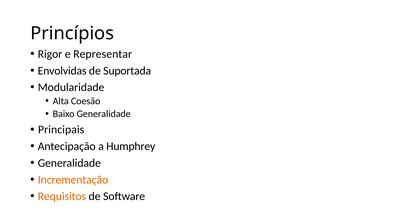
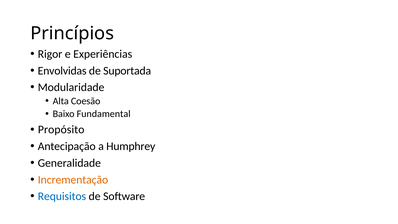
Representar: Representar -> Experiências (103, 54)
Baixo Generalidade: Generalidade -> Fundamental (104, 114)
Principais: Principais -> Propósito (61, 130)
Requisitos colour: orange -> blue (62, 196)
